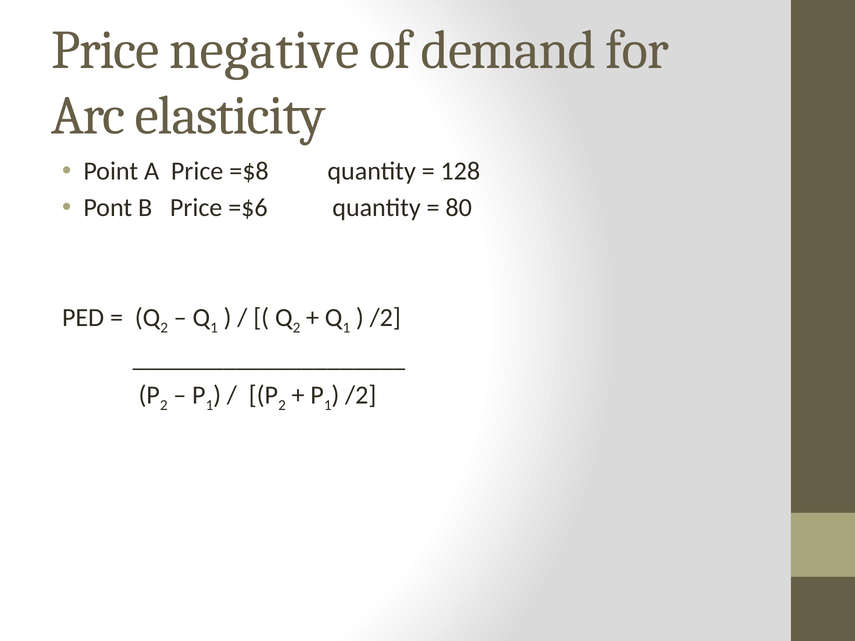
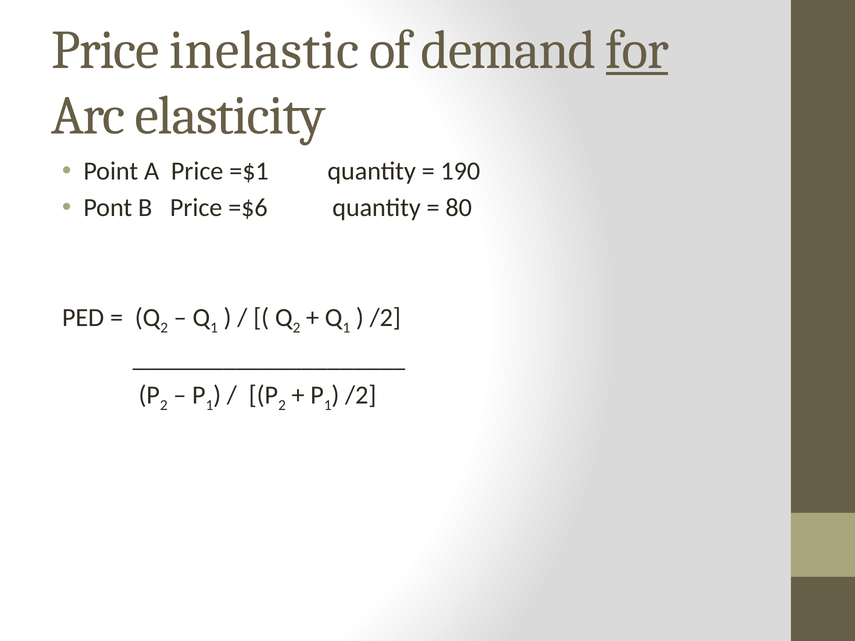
negative: negative -> inelastic (264, 50)
for underline: none -> present (637, 50)
=$8: =$8 -> =$1 (249, 171)
128: 128 -> 190 (460, 171)
